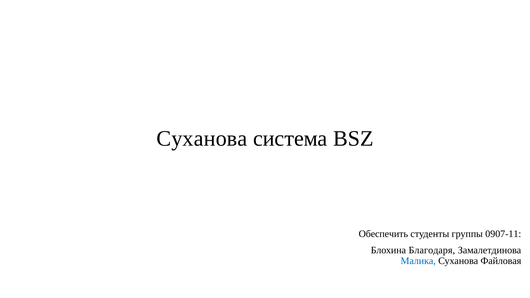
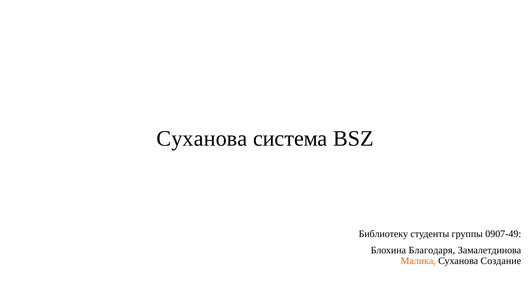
Обеспечить: Обеспечить -> Библиотеку (383, 234)
0907-11: 0907-11 -> 0907-49 (503, 234)
Малика colour: blue -> orange (418, 261)
Файловая: Файловая -> Создание (501, 261)
